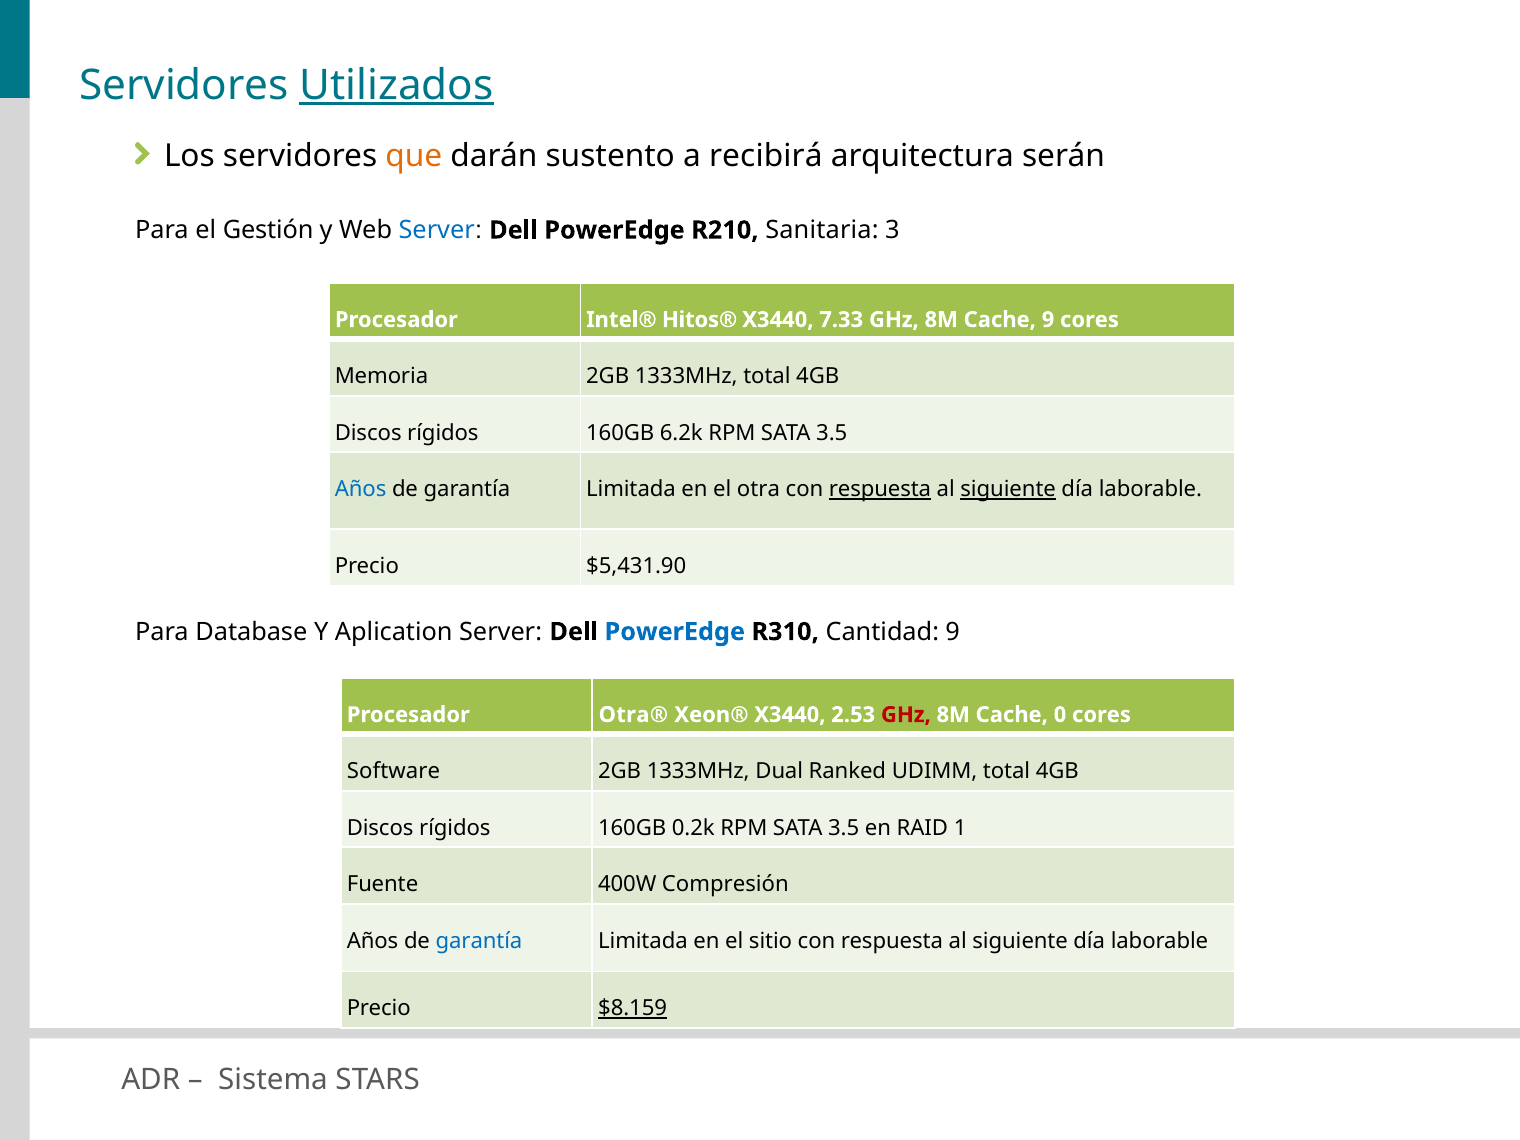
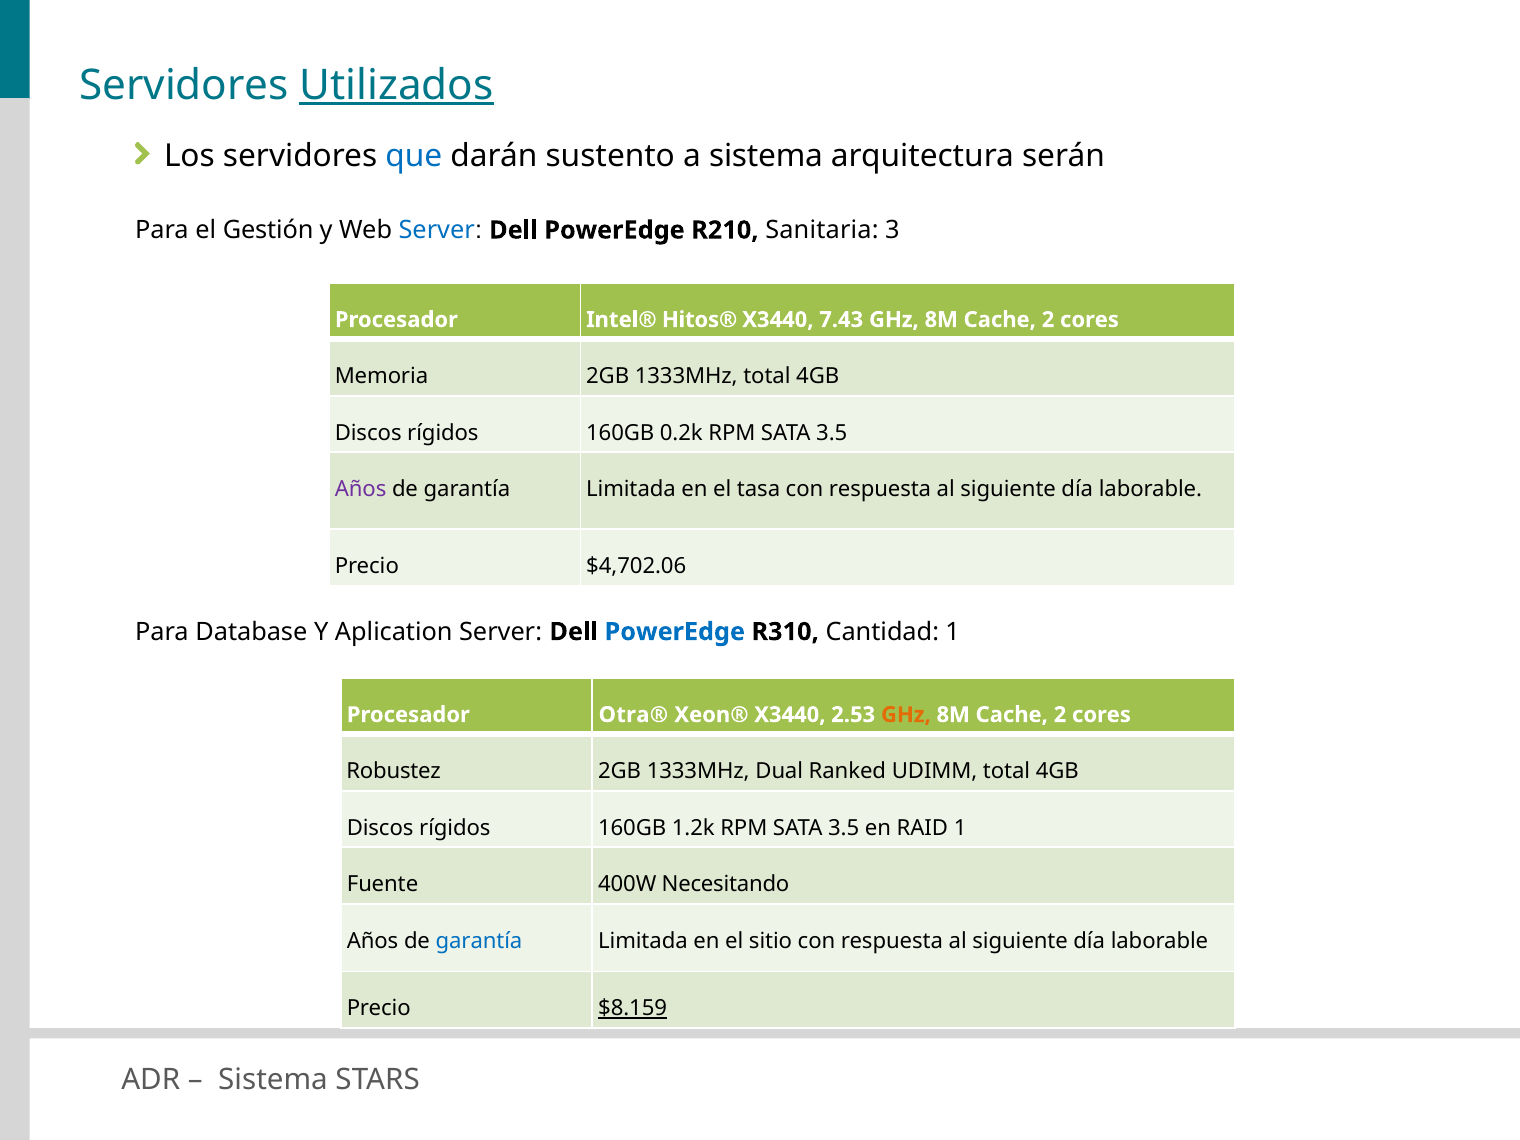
que colour: orange -> blue (414, 156)
a recibirá: recibirá -> sistema (766, 156)
7.33: 7.33 -> 7.43 (841, 320)
9: 9 -> 2 (1048, 320)
6.2k: 6.2k -> 0.2k (681, 433)
Años colour: blue -> purple (361, 489)
otra: otra -> tasa (759, 489)
respuesta underline: present -> none (880, 489)
siguiente underline: present -> none (1008, 489)
$5,431.90: $5,431.90 -> $4,702.06 (636, 566)
Cantidad 9: 9 -> 1 (953, 632)
GHz colour: red -> orange (906, 715)
0: 0 -> 2 (1060, 715)
Software: Software -> Robustez (394, 771)
0.2k: 0.2k -> 1.2k (693, 828)
Compresión: Compresión -> Necesitando (725, 884)
